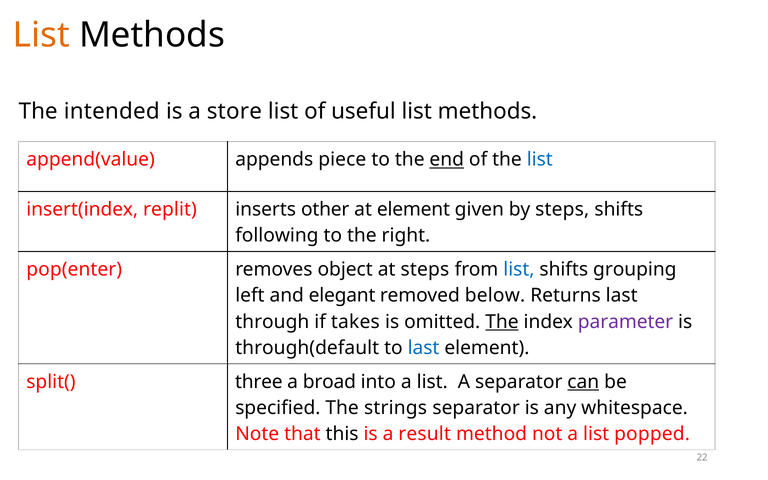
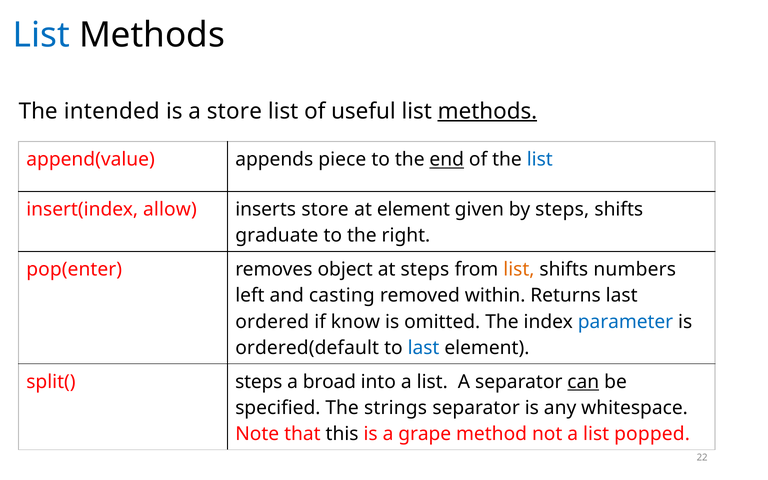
List colour: orange -> blue (41, 35)
methods underline: none -> present (487, 111)
replit: replit -> allow (170, 210)
inserts other: other -> store (325, 210)
following: following -> graduate (277, 236)
list colour: blue -> orange (519, 269)
grouping: grouping -> numbers (635, 269)
elegant: elegant -> casting (342, 296)
below: below -> within (495, 296)
through: through -> ordered (272, 322)
takes: takes -> know (355, 322)
The underline: present -> none (502, 322)
parameter colour: purple -> blue (625, 322)
through(default: through(default -> ordered(default (307, 348)
split( three: three -> steps (259, 382)
result: result -> grape (425, 434)
